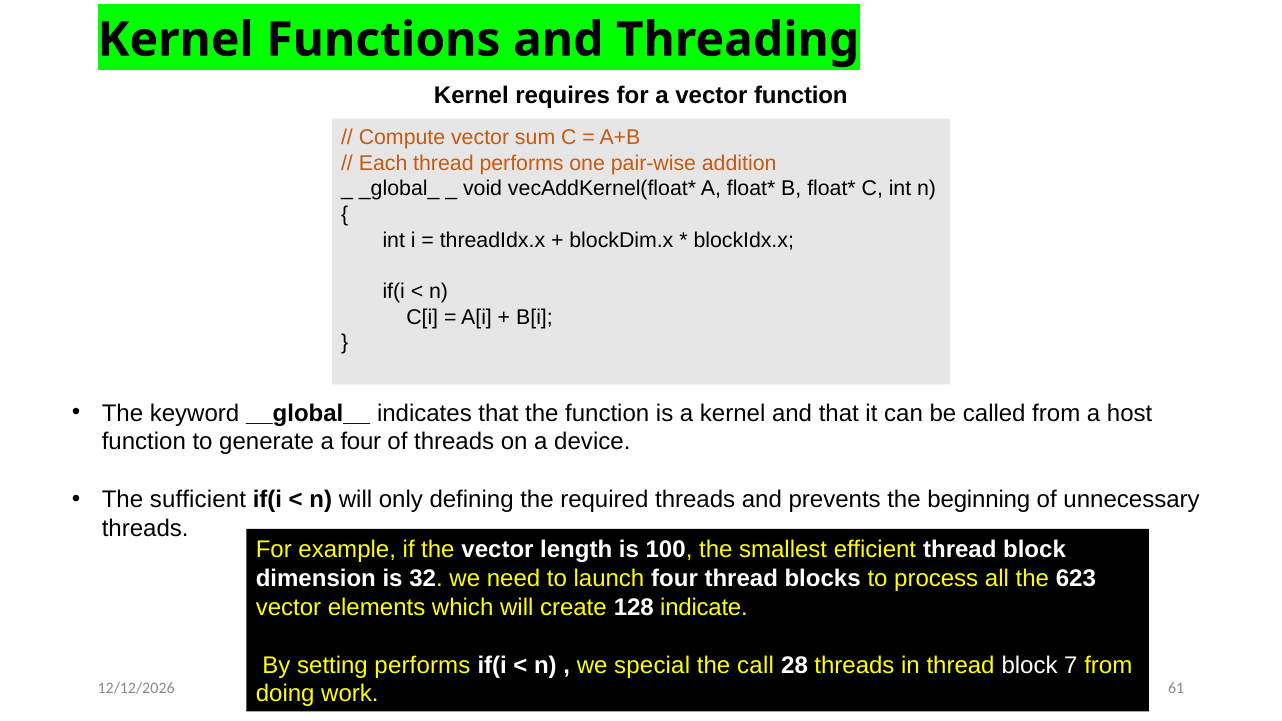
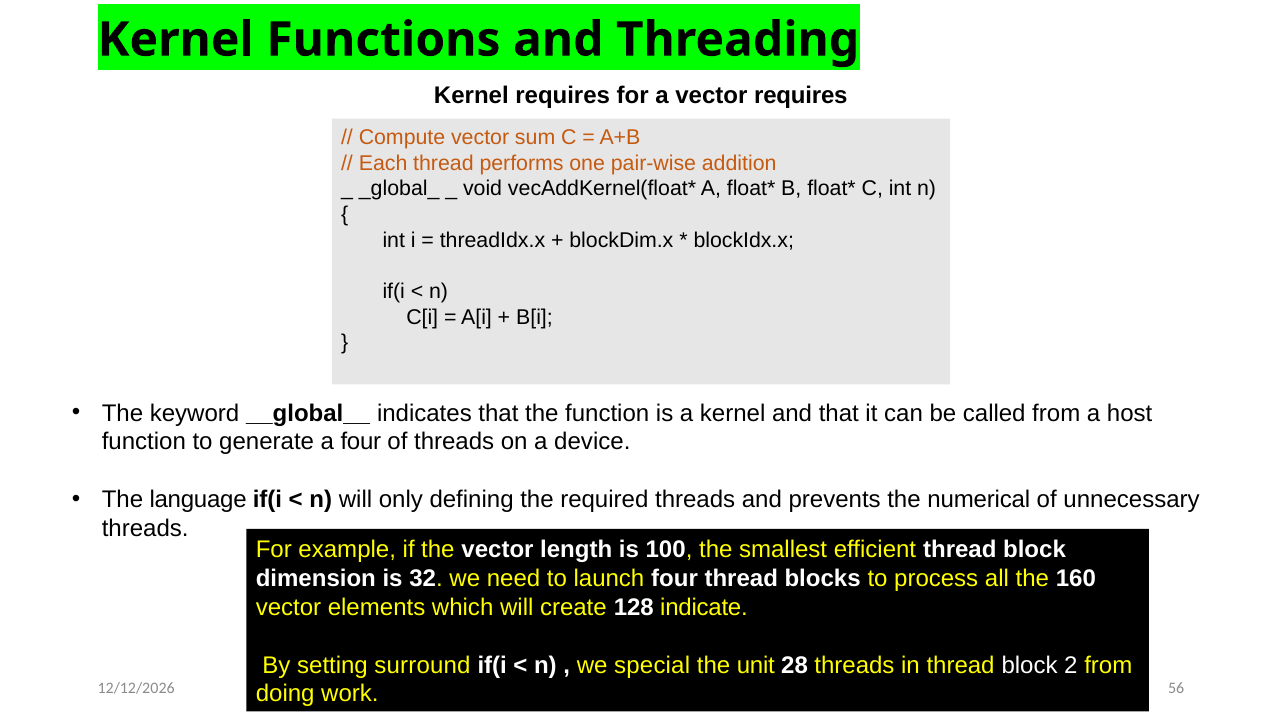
vector function: function -> requires (801, 96)
sufficient: sufficient -> language (198, 500)
beginning: beginning -> numerical (979, 500)
623: 623 -> 160 (1076, 579)
setting performs: performs -> surround (422, 665)
call: call -> unit (756, 665)
7: 7 -> 2 (1071, 665)
61: 61 -> 56 (1176, 689)
